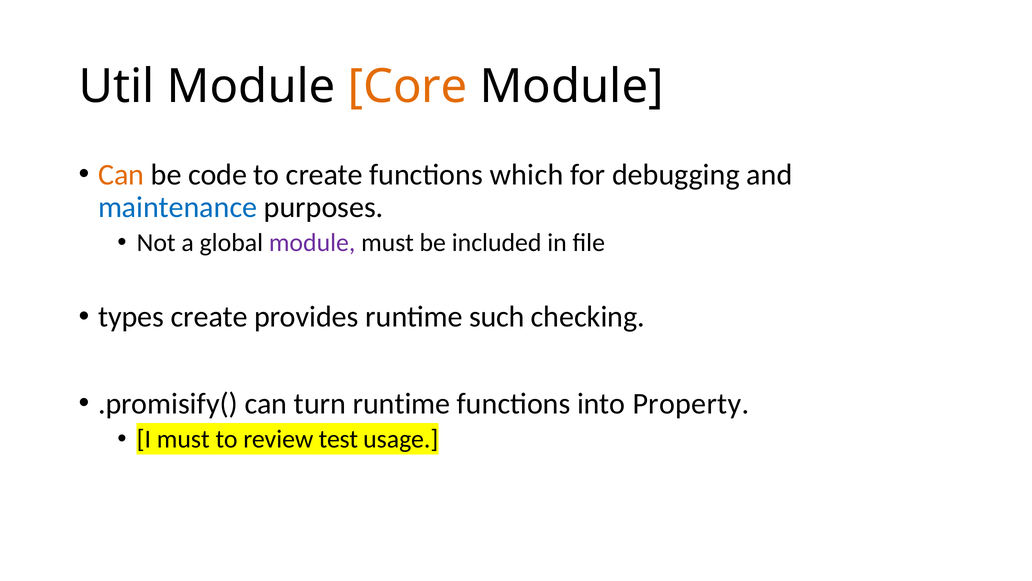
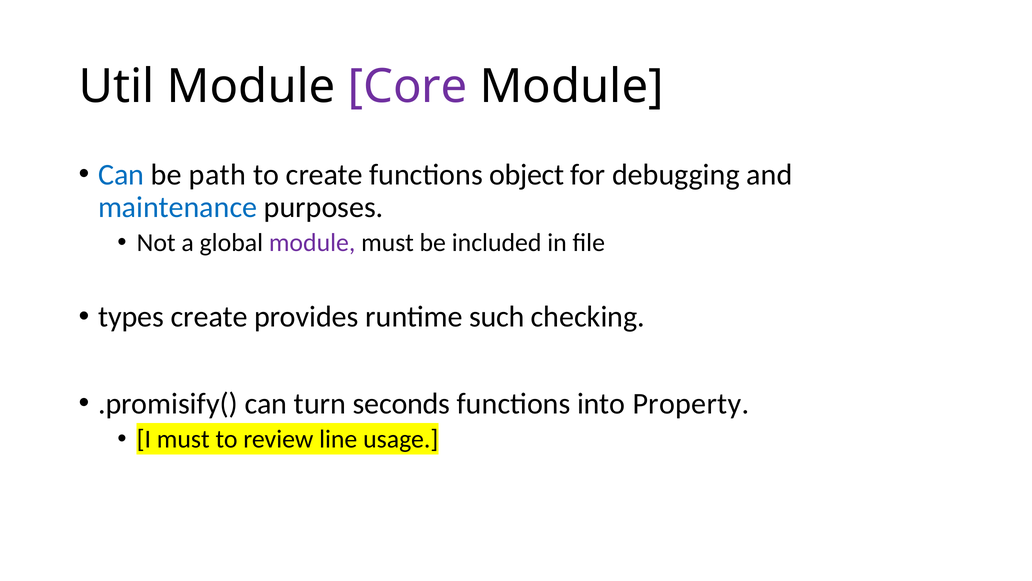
Core colour: orange -> purple (408, 87)
Can colour: orange -> blue (121, 174)
code: code -> path (217, 174)
which: which -> object (527, 174)
turn runtime: runtime -> seconds (402, 403)
test: test -> line (338, 439)
